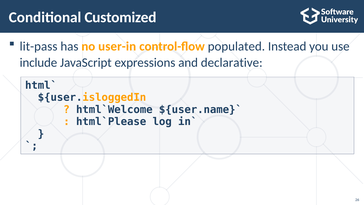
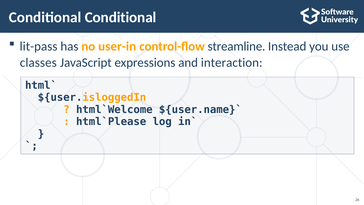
Conditional Customized: Customized -> Conditional (121, 17)
populated: populated -> streamline (236, 46)
include: include -> classes (38, 62)
declarative: declarative -> interaction (232, 62)
